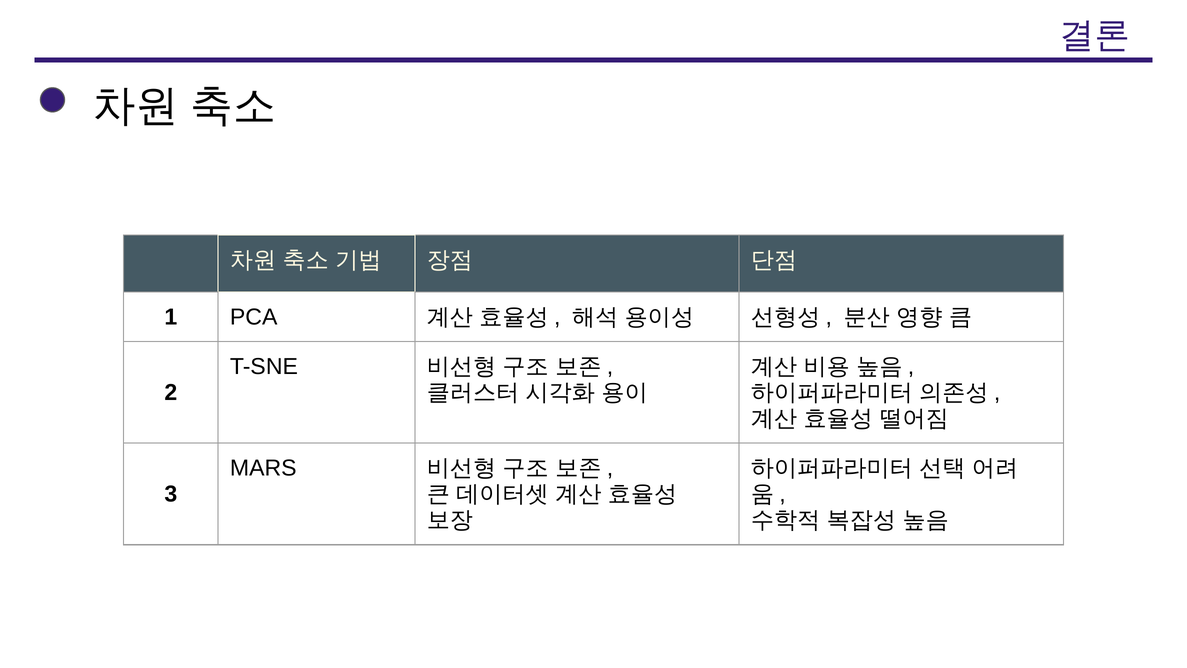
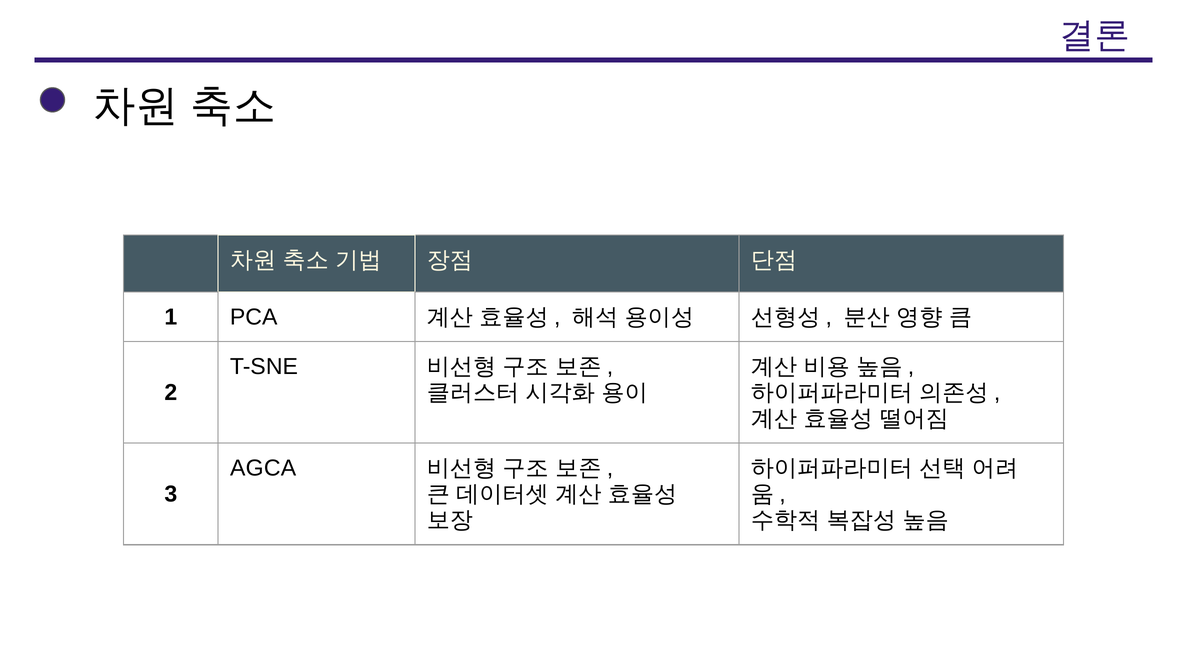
MARS: MARS -> AGCA (263, 468)
